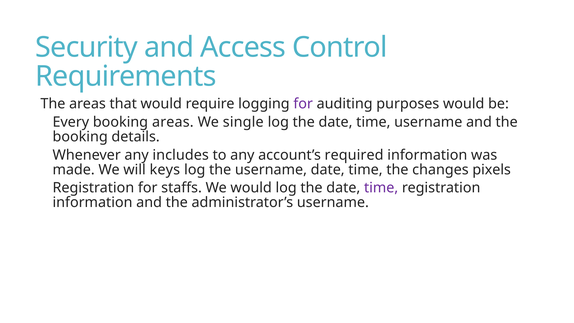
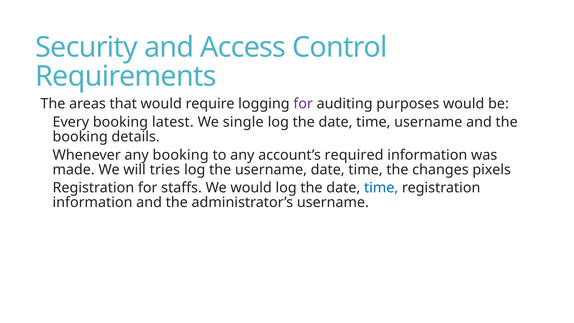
booking areas: areas -> latest (173, 122)
any includes: includes -> booking (181, 155)
keys: keys -> tries (165, 170)
time colour: purple -> blue (381, 188)
